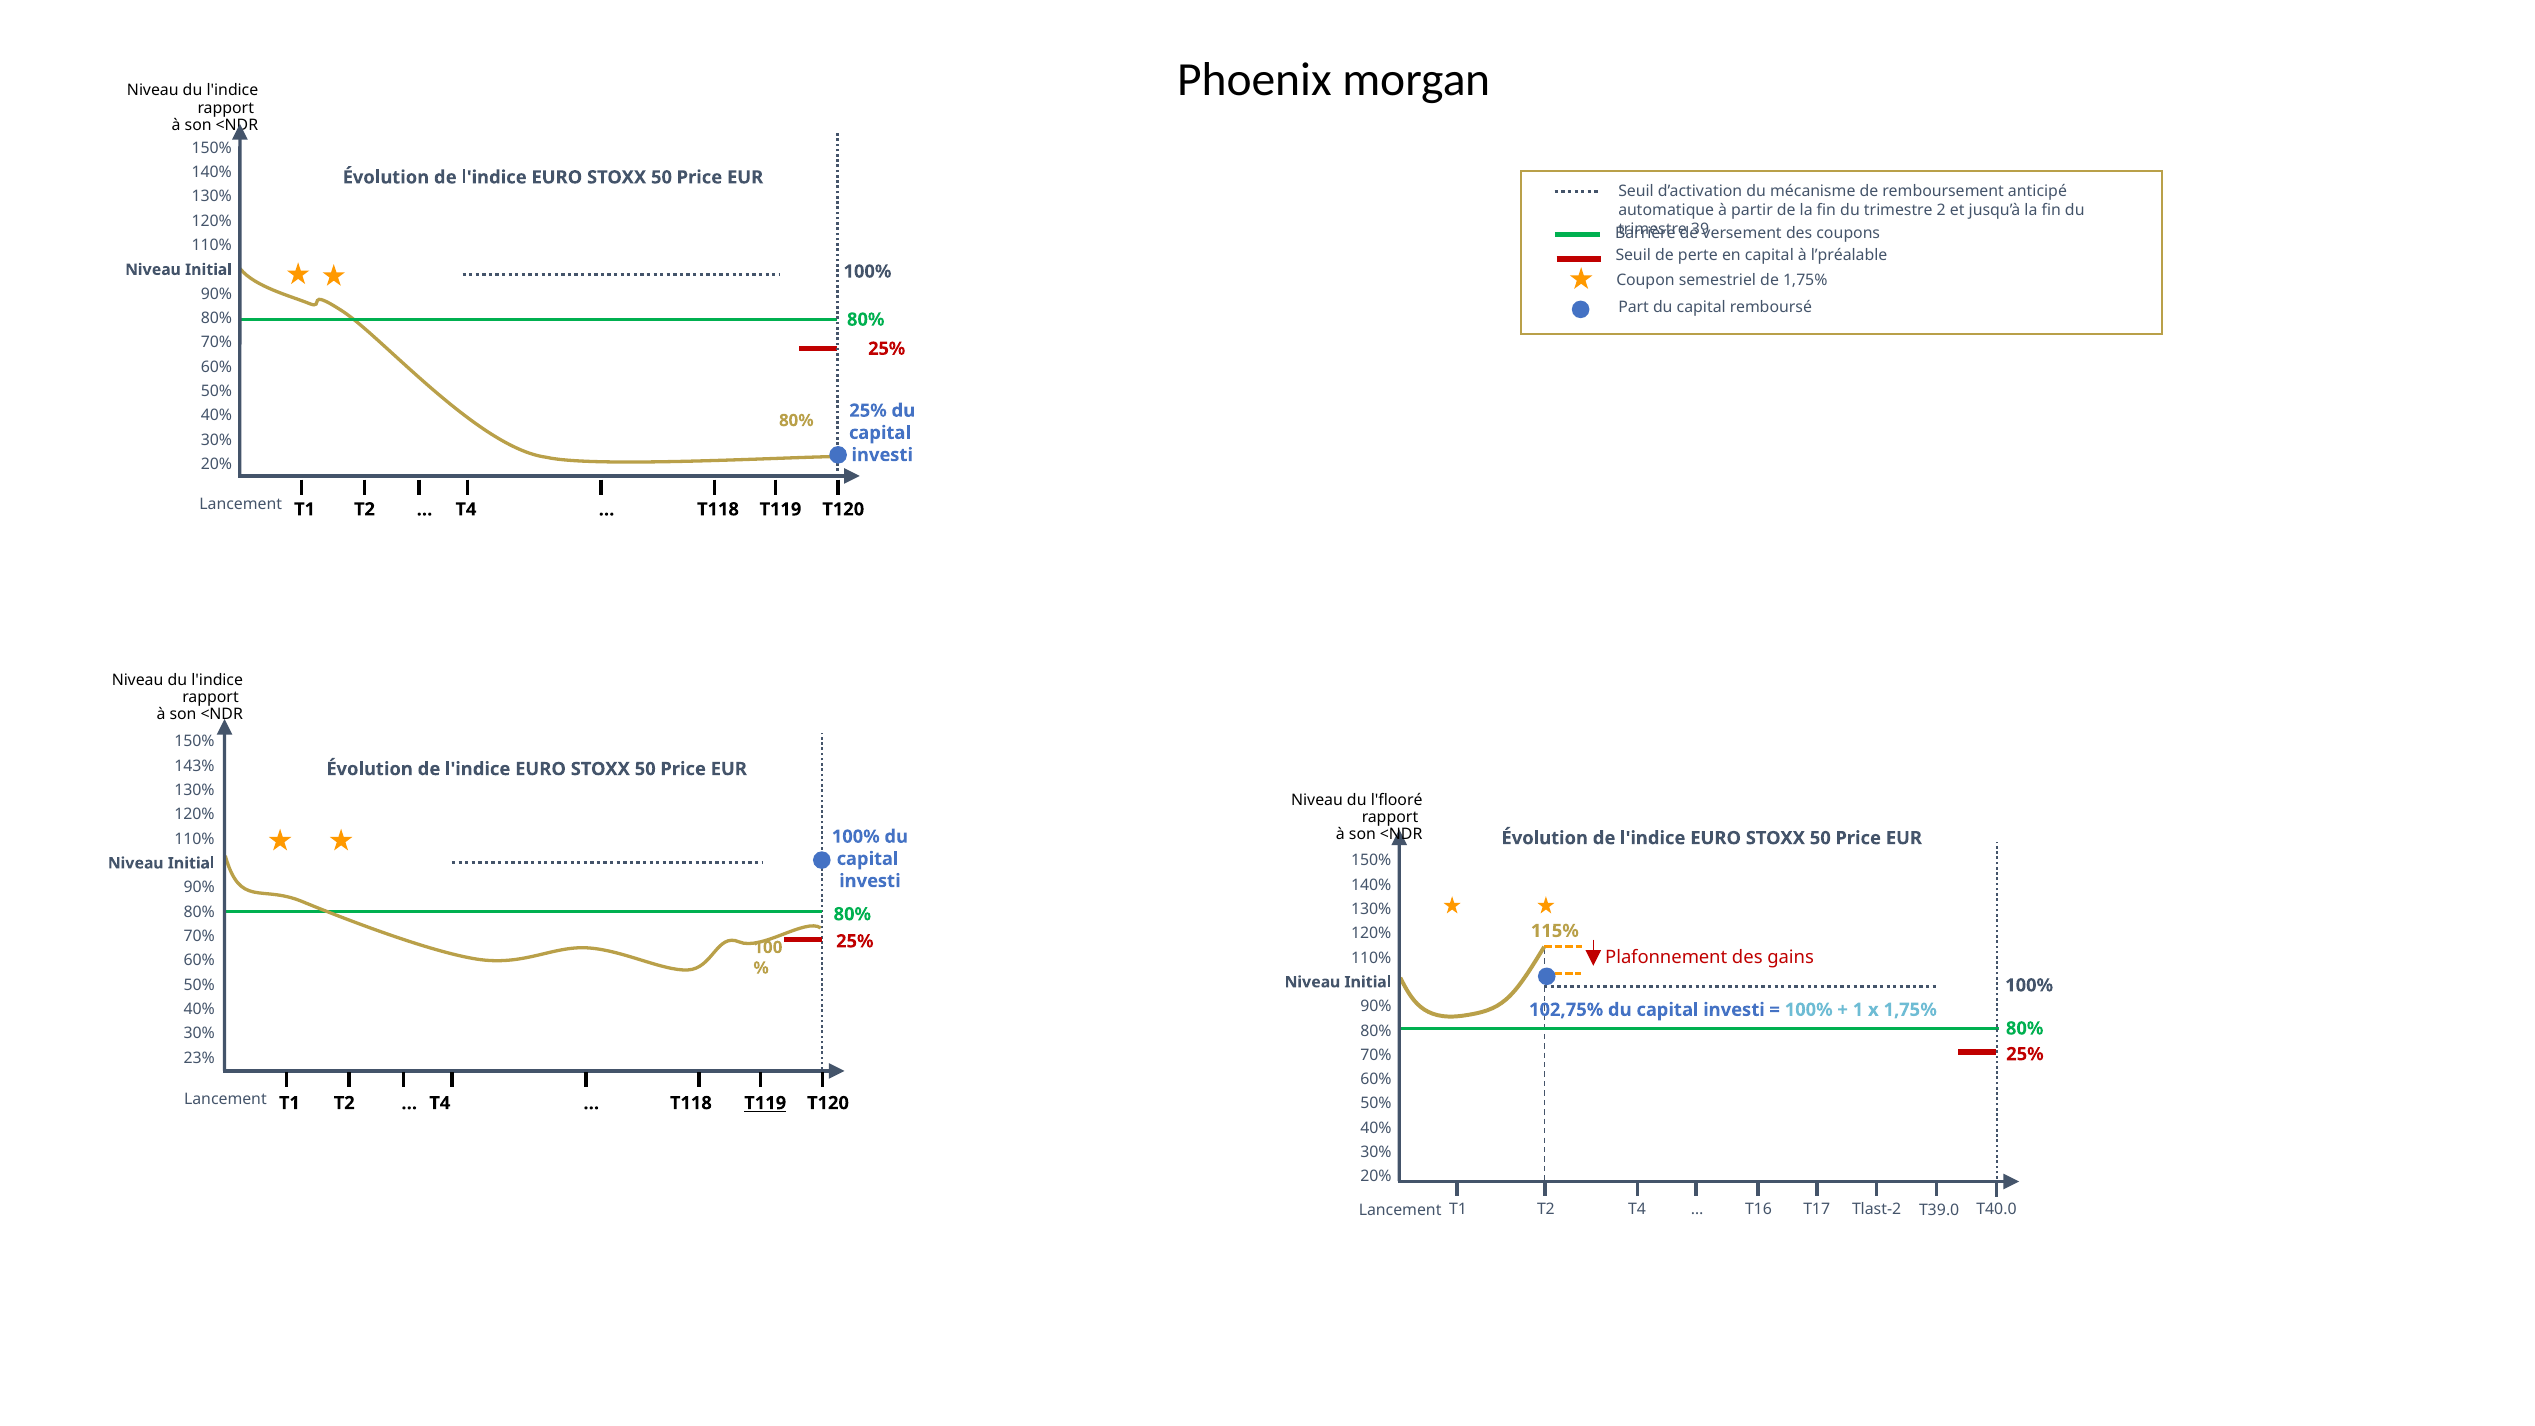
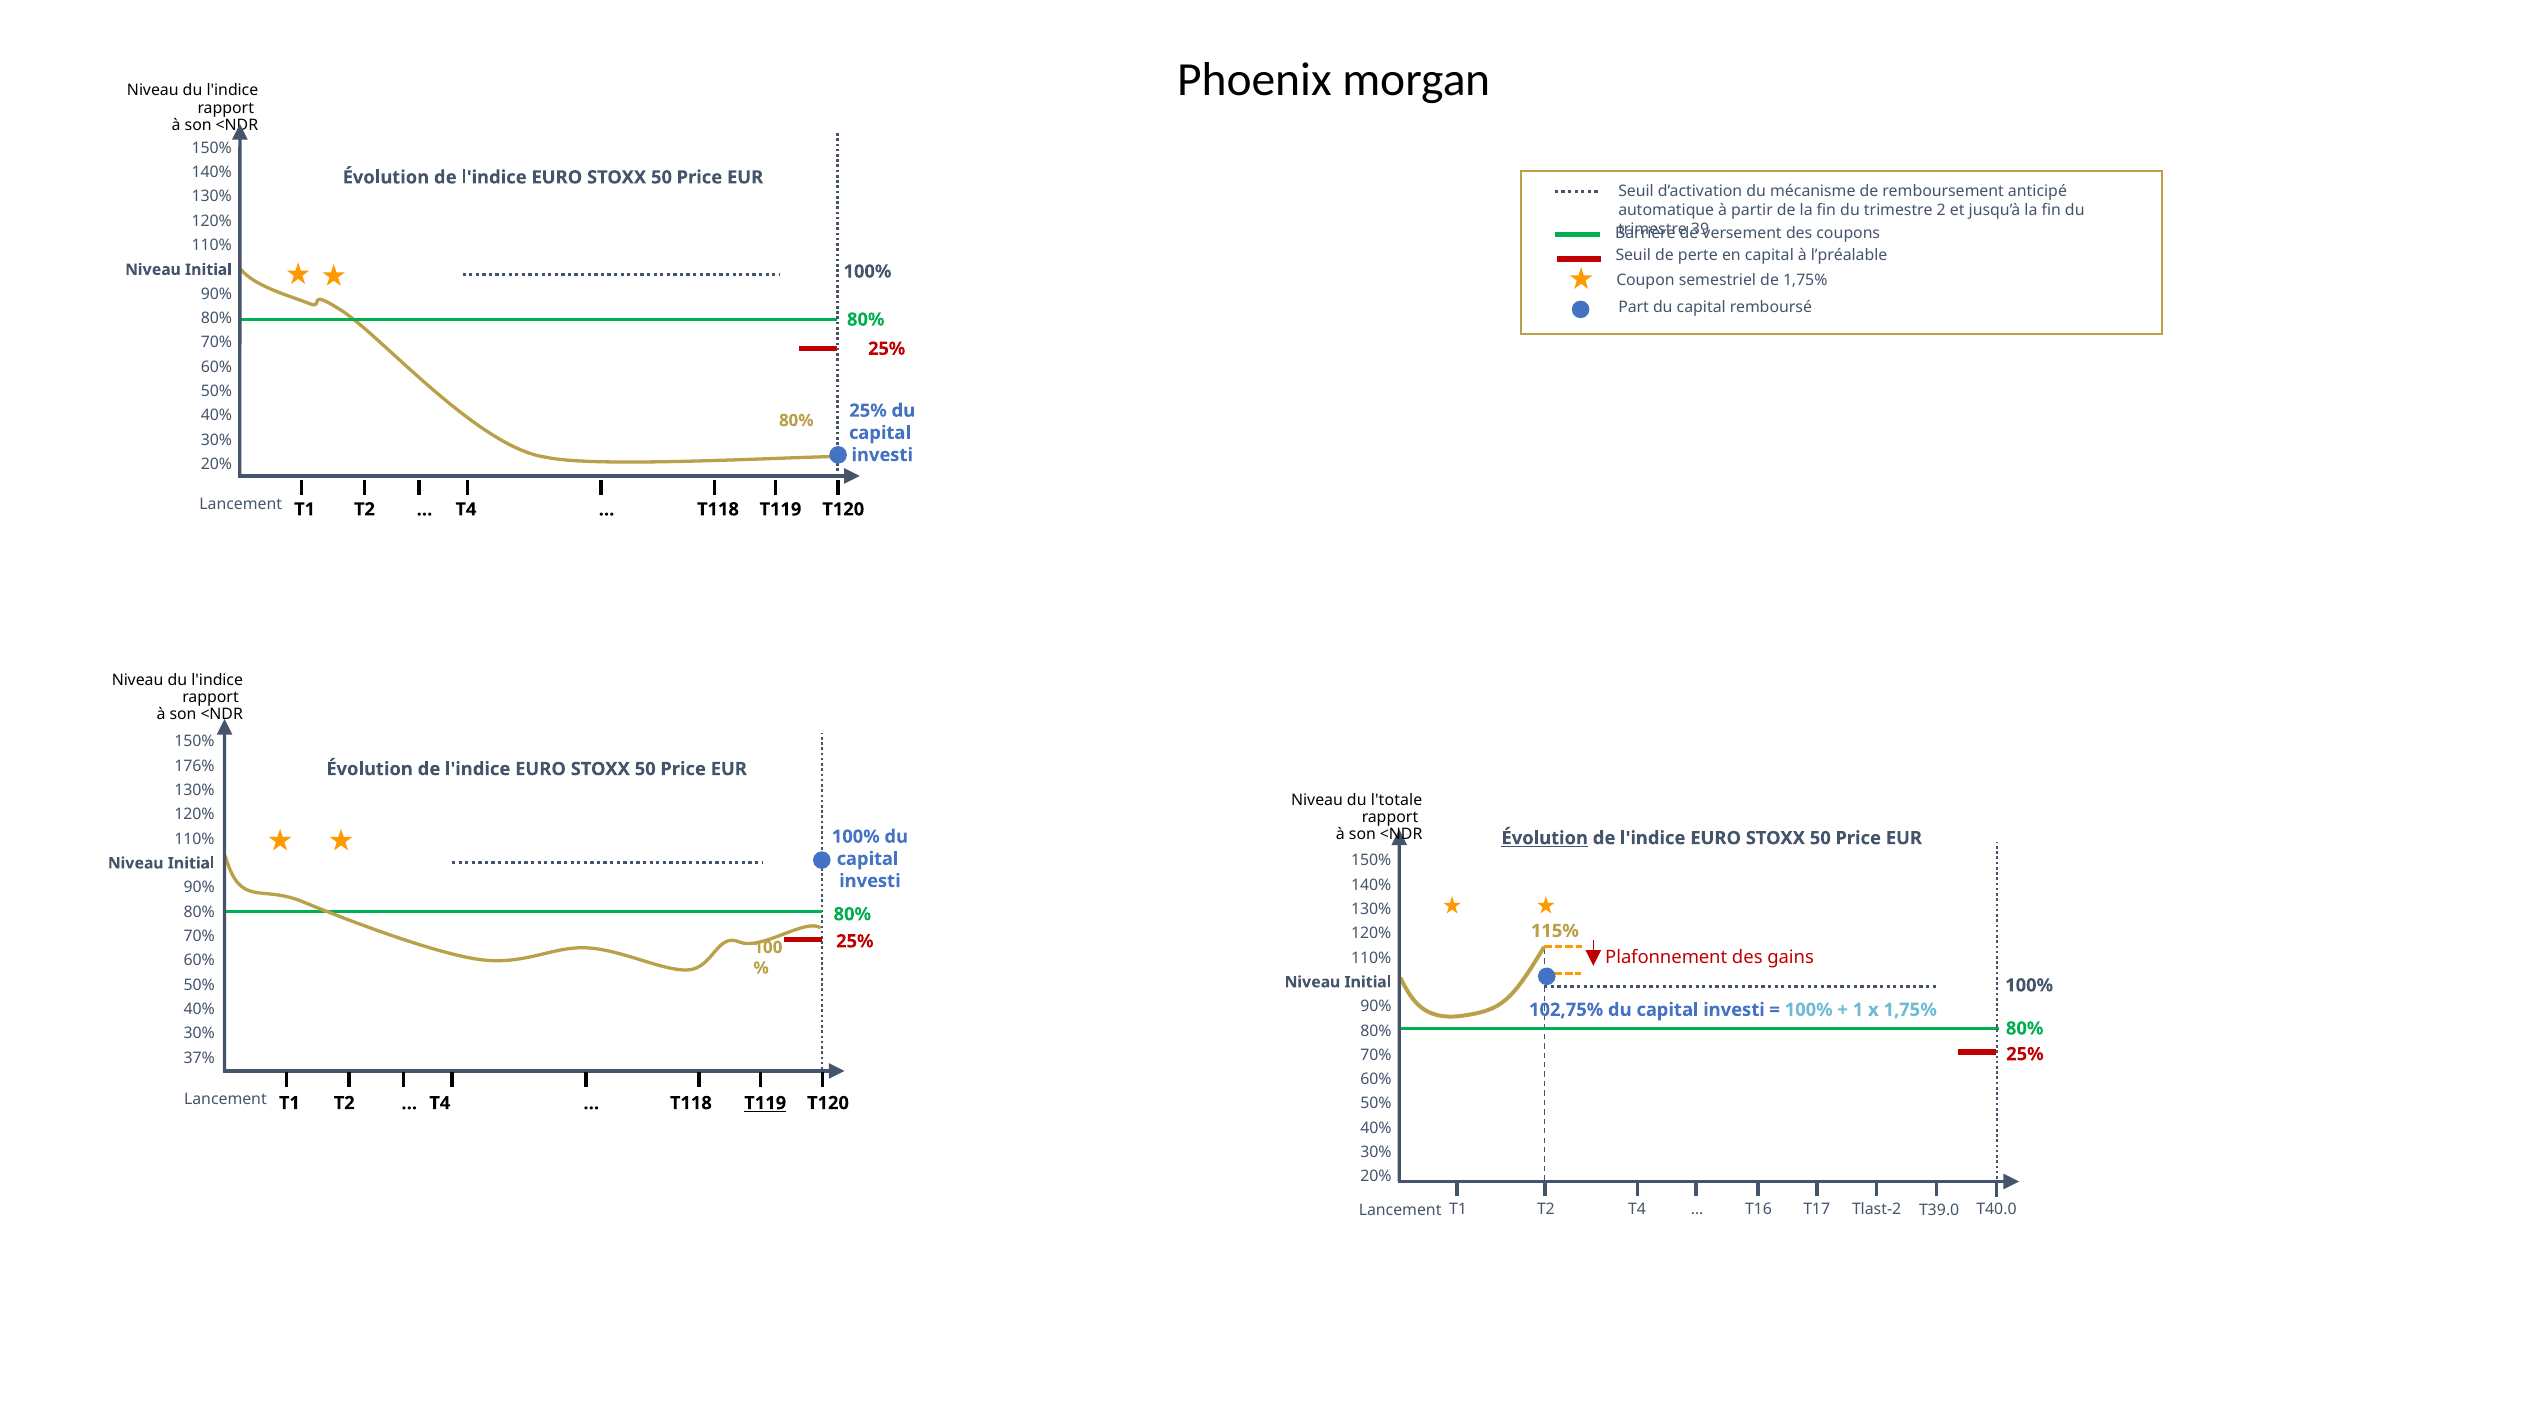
143%: 143% -> 176% (195, 766)
l'flooré: l'flooré -> l'totale (1397, 800)
Évolution underline: none -> present (1545, 838)
23%: 23% -> 37% (199, 1058)
